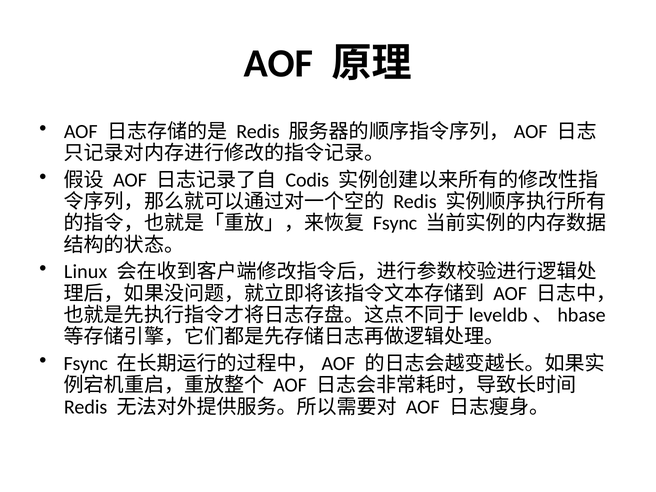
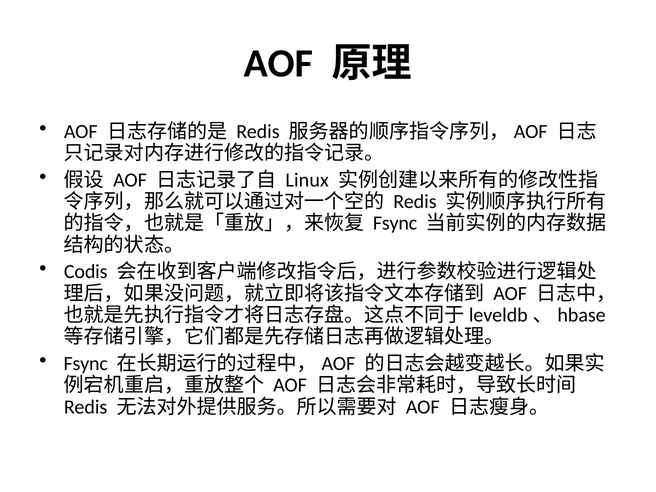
Codis: Codis -> Linux (307, 180)
Linux: Linux -> Codis (86, 272)
